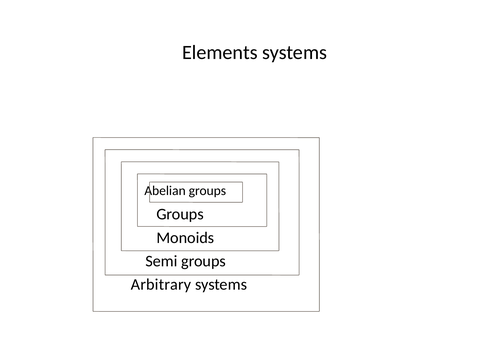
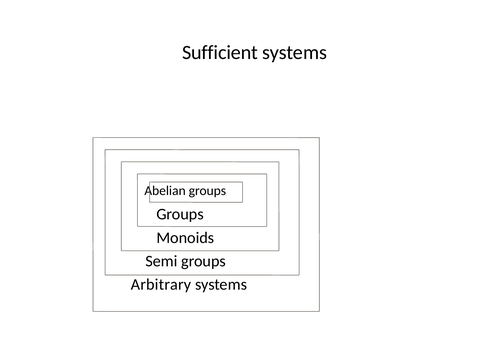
Elements: Elements -> Sufficient (220, 52)
